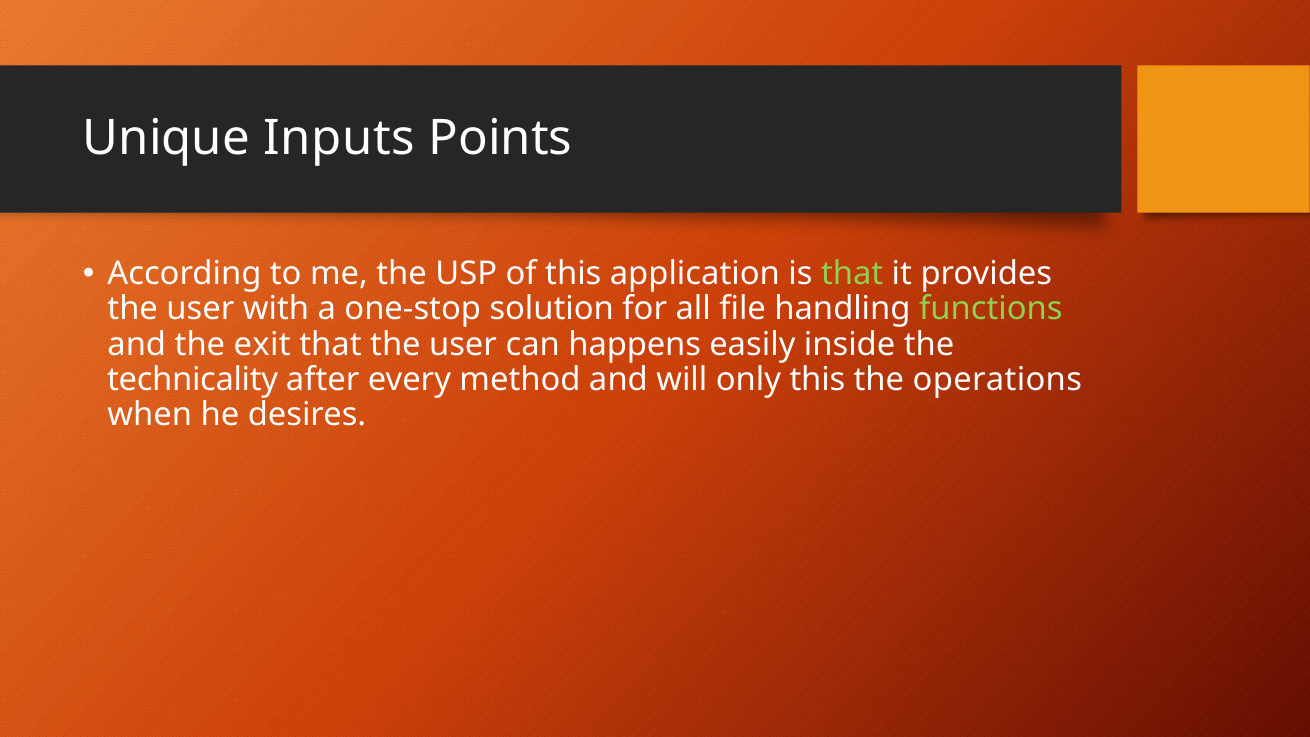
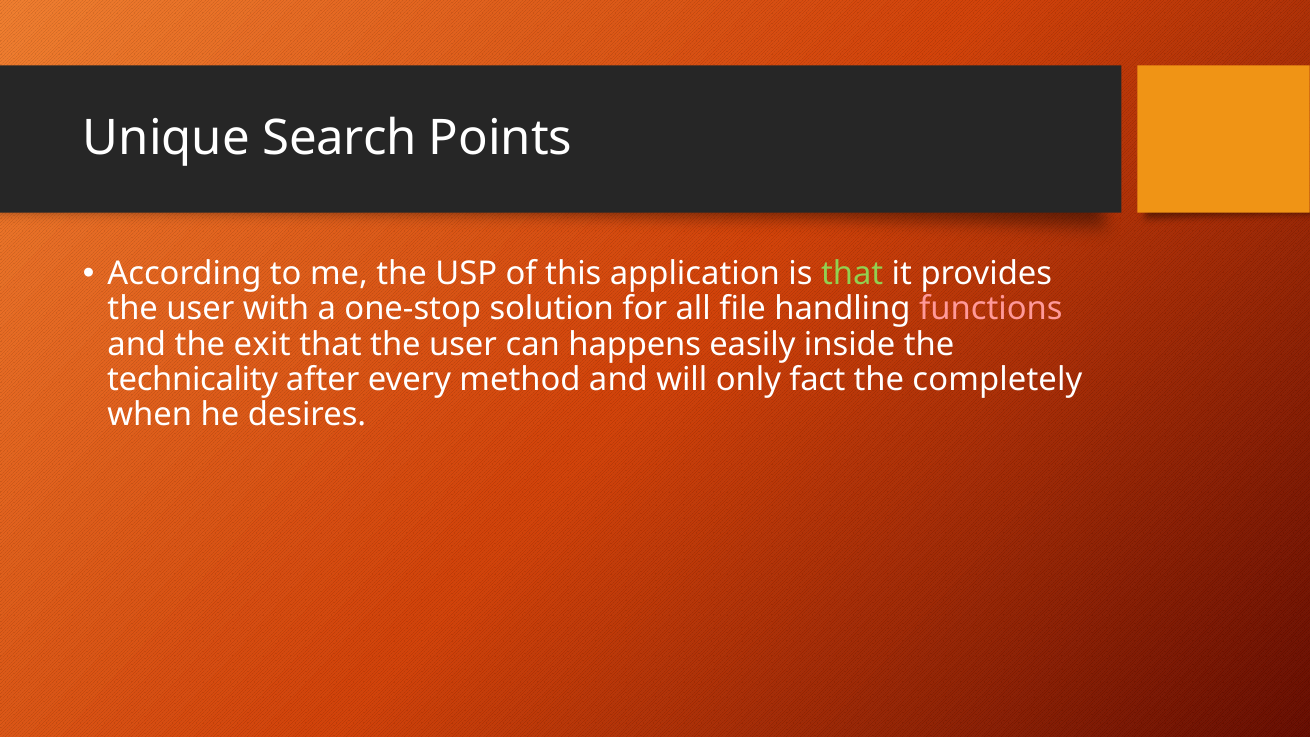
Inputs: Inputs -> Search (340, 139)
functions colour: light green -> pink (991, 309)
only this: this -> fact (817, 380)
operations: operations -> completely (997, 380)
